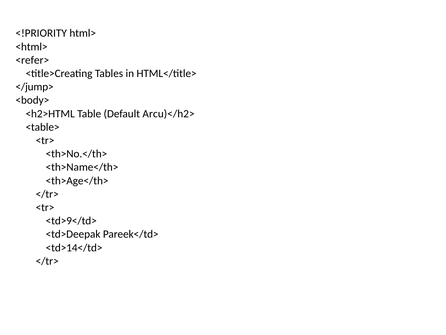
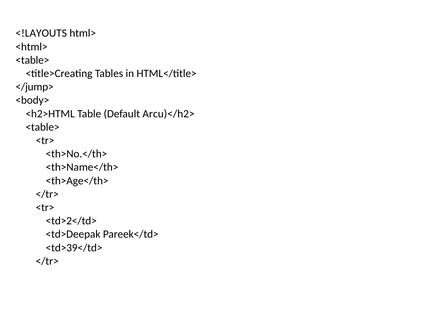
<!PRIORITY: <!PRIORITY -> <!LAYOUTS (41, 33)
<refer>: <refer> -> <table> (32, 60)
<td>9</td>: <td>9</td> -> <td>2</td> (71, 221)
<td>14</td>: <td>14</td> -> <td>39</td> (74, 247)
